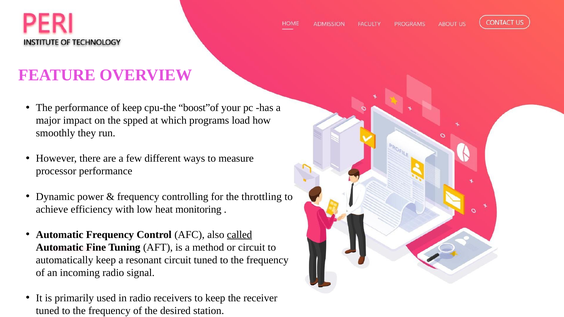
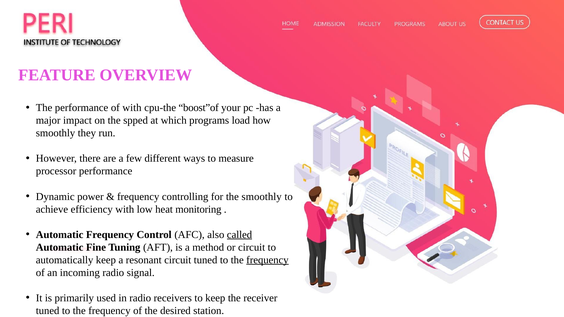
of keep: keep -> with (132, 108)
the throttling: throttling -> smoothly (262, 197)
frequency underline: none -> present (267, 260)
